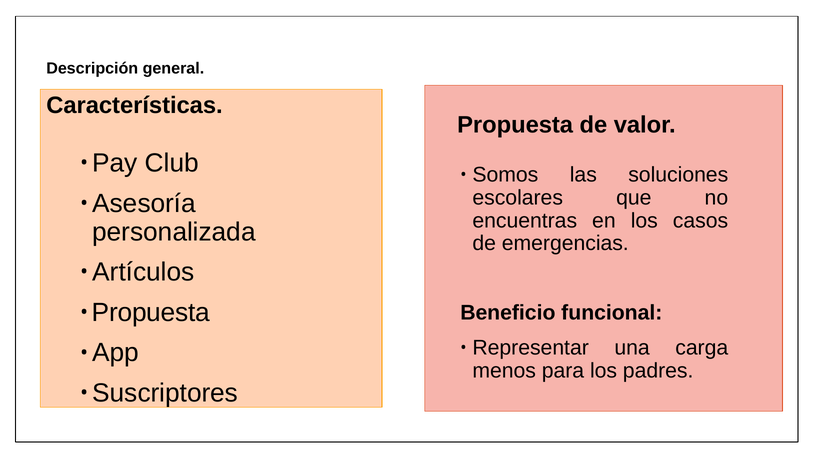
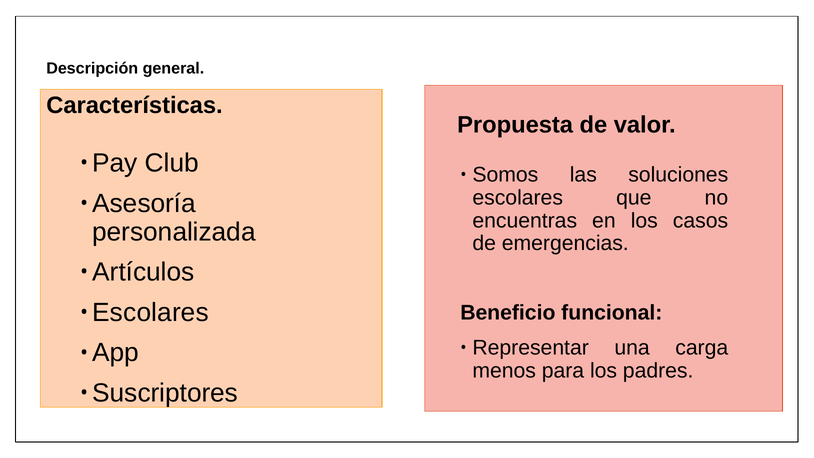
Propuesta: Propuesta -> Escolares (151, 312)
